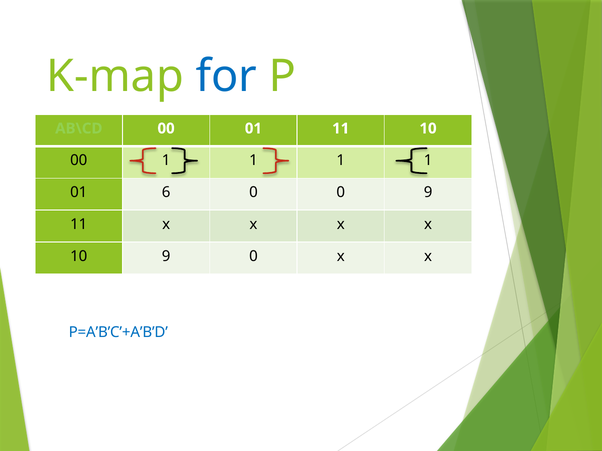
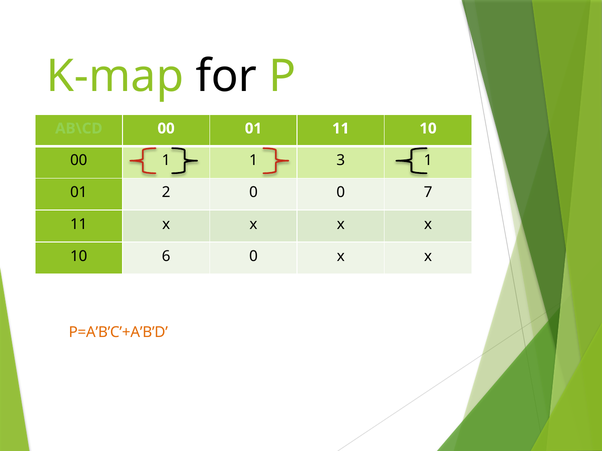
for colour: blue -> black (226, 76)
1: 1 -> 3 (341, 161)
6: 6 -> 2 (166, 192)
0 9: 9 -> 7 (428, 192)
10 9: 9 -> 6 (166, 256)
P=A’B’C’+A’B’D colour: blue -> orange (118, 332)
